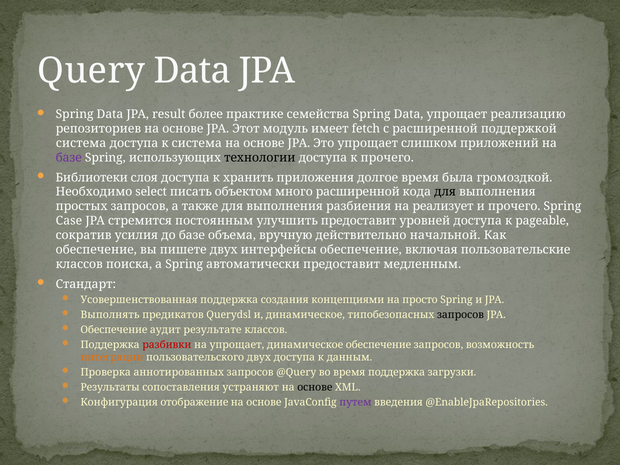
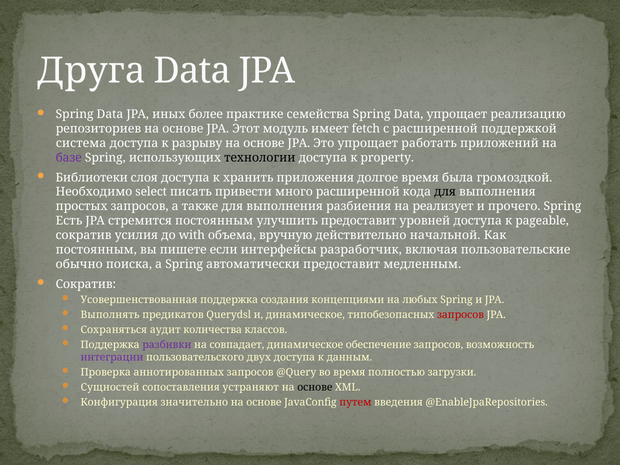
Query: Query -> Друга (91, 71)
result: result -> иных (169, 114)
к система: система -> разрыву (197, 143)
слишком: слишком -> работать (429, 143)
к прочего: прочего -> property (387, 158)
объектом: объектом -> привести (243, 192)
Case: Case -> Есть (69, 221)
до базе: базе -> with (192, 235)
обеспечение: обеспечение -> постоянным (96, 250)
пишете двух: двух -> если (224, 250)
интерфейсы обеспечение: обеспечение -> разработчик (361, 250)
классов: классов -> обычно (79, 264)
Стандарт: Стандарт -> Сократив (86, 284)
просто: просто -> любых (420, 300)
запросов colour: black -> red (460, 315)
Обеспечение: Обеспечение -> Сохраняться (114, 330)
результате: результате -> количества (213, 330)
разбивки colour: red -> purple (167, 345)
на упрощает: упрощает -> совпадает (237, 345)
интеграции colour: orange -> purple (112, 357)
время поддержка: поддержка -> полностью (396, 372)
Результаты: Результаты -> Сущностей (110, 387)
отображение: отображение -> значительно (194, 402)
путем colour: purple -> red (355, 402)
